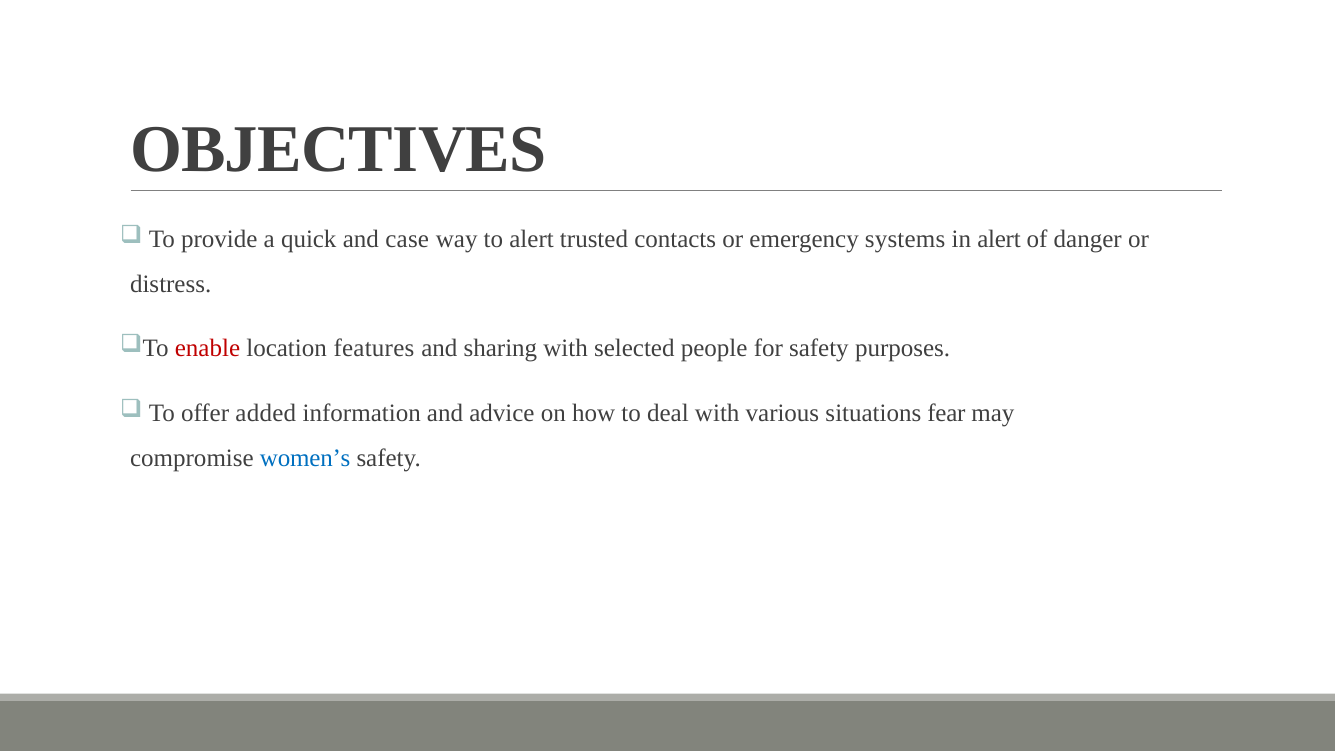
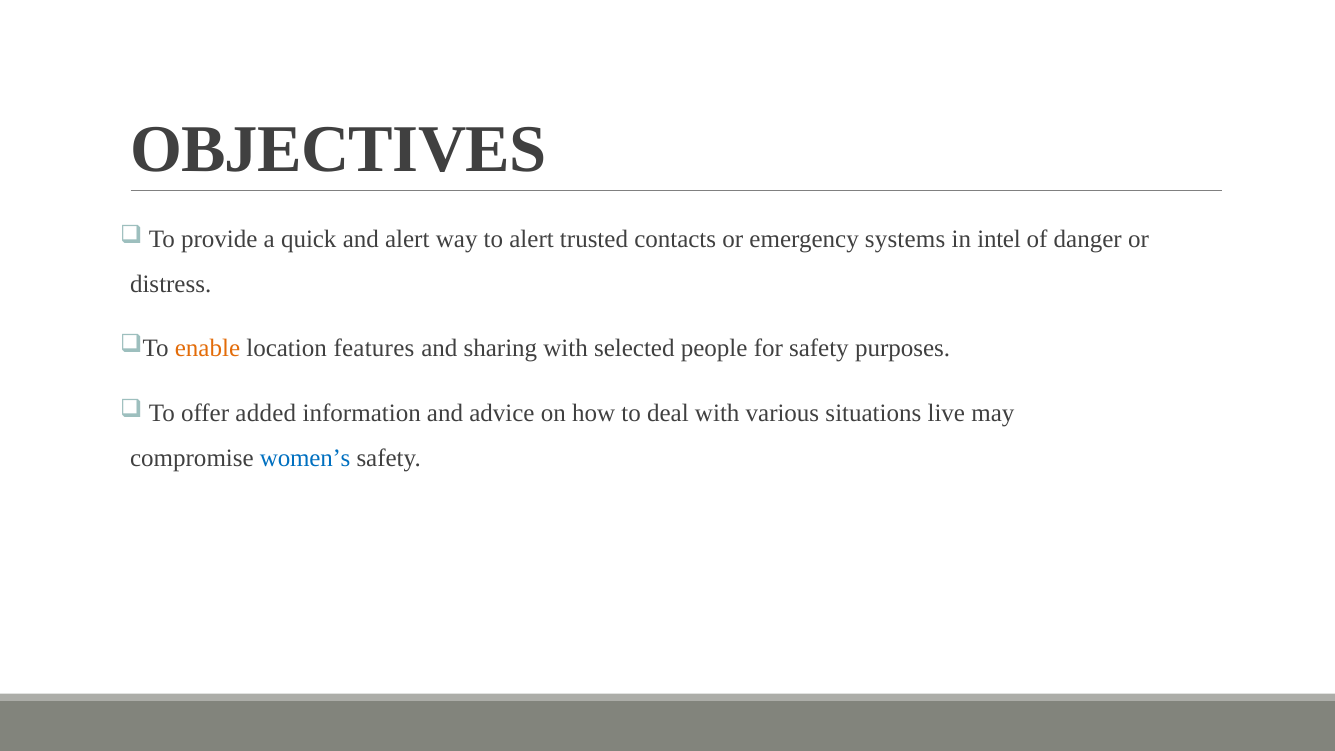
and case: case -> alert (407, 239)
in alert: alert -> intel (999, 239)
enable colour: red -> orange (207, 348)
fear: fear -> live (946, 413)
